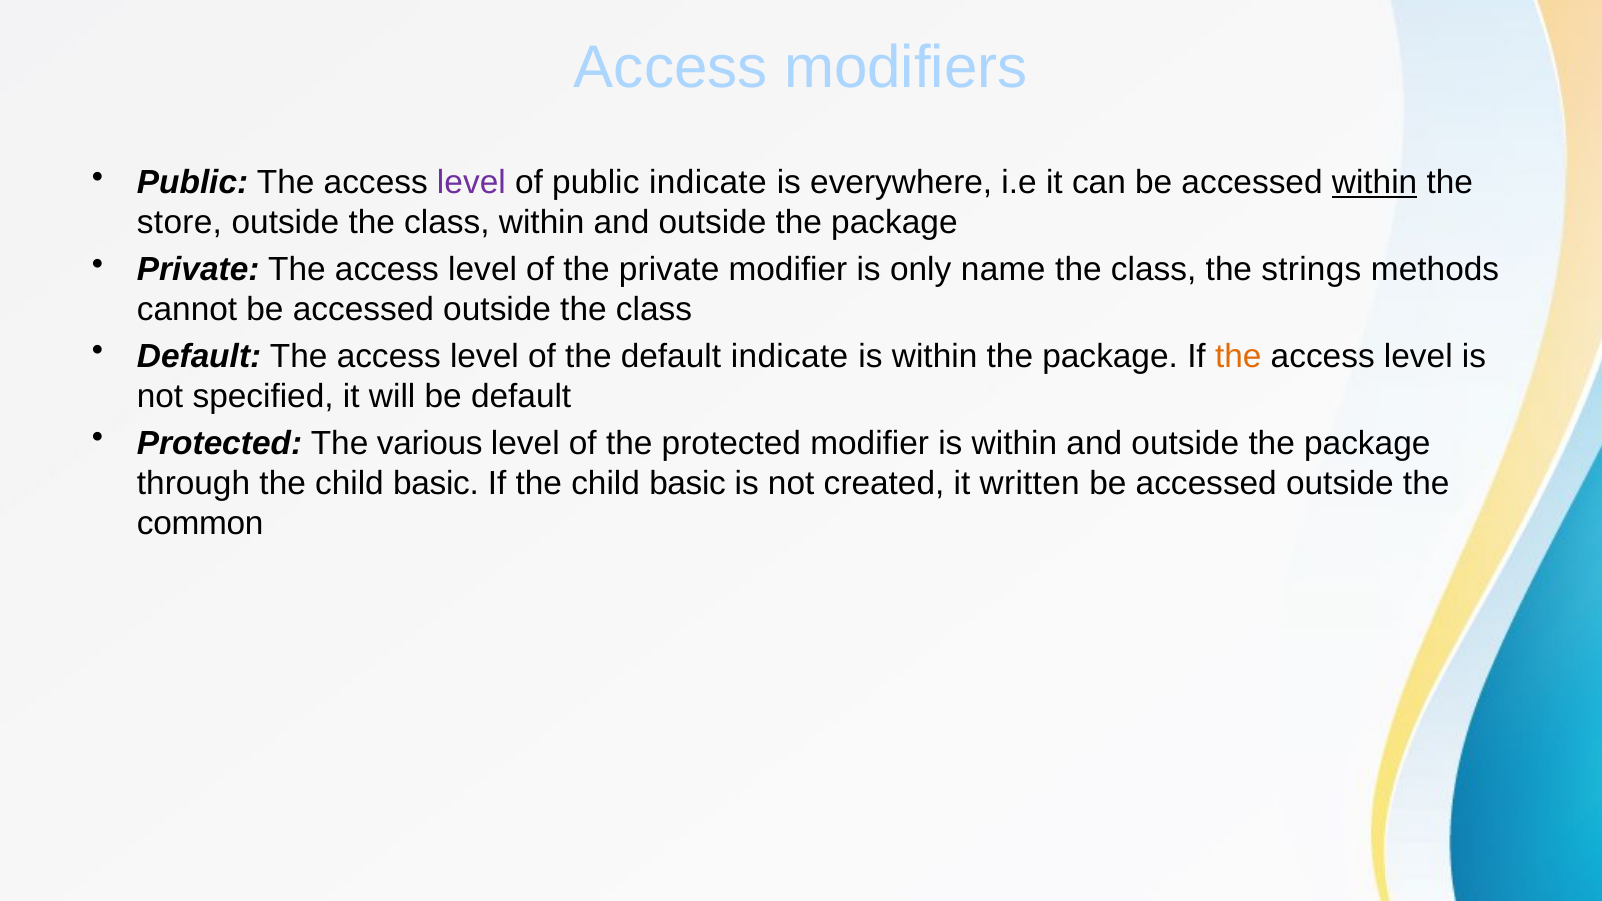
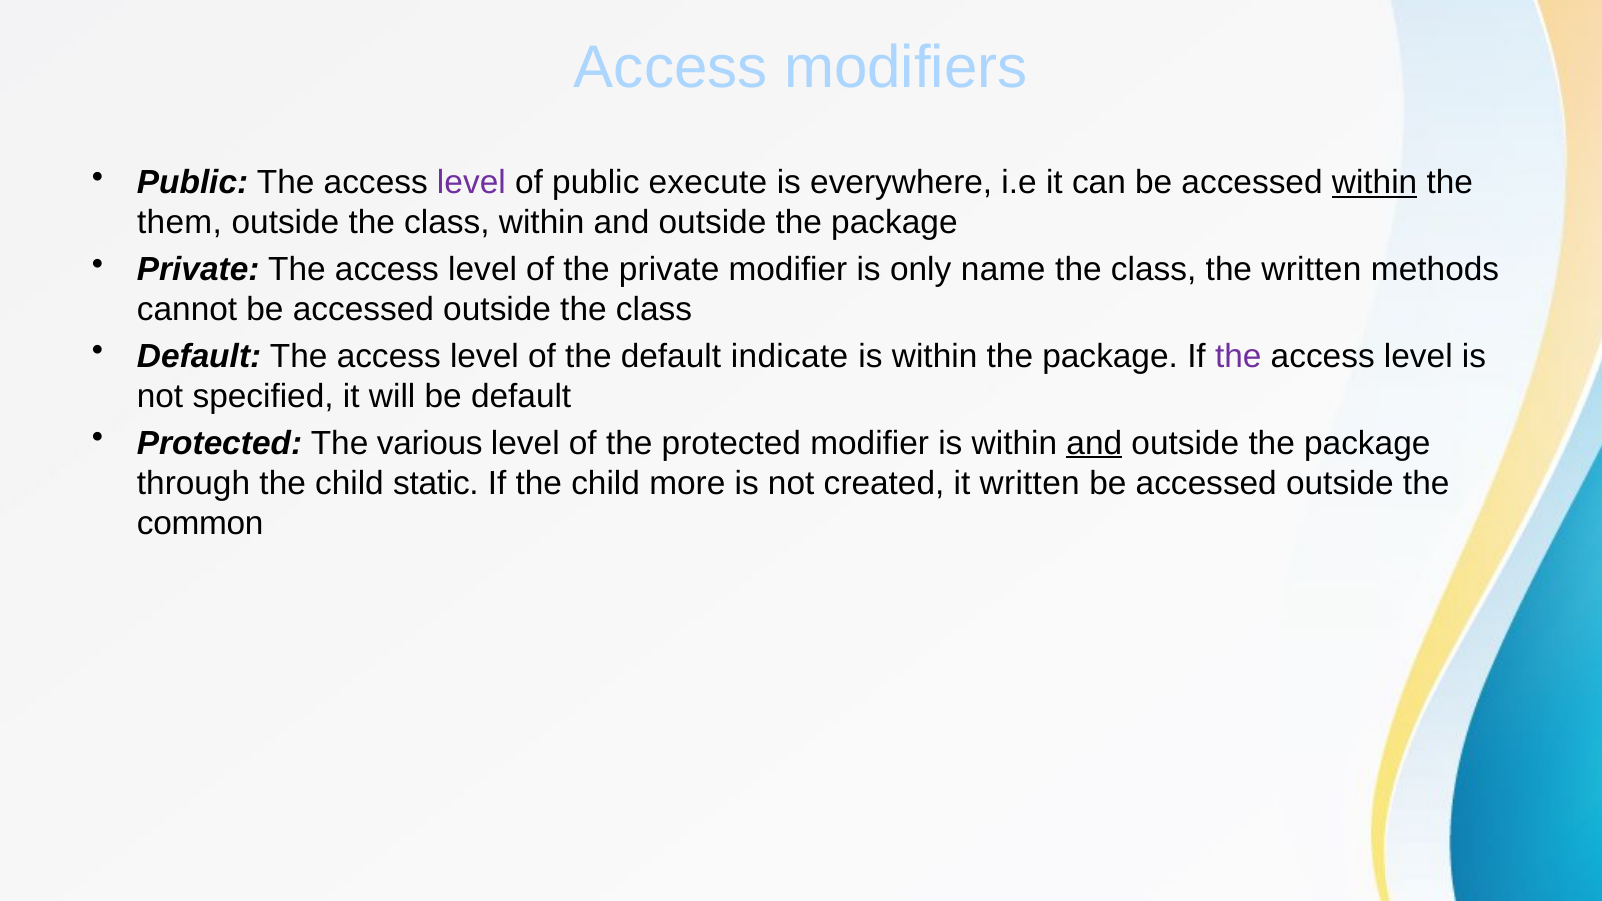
public indicate: indicate -> execute (708, 183)
store: store -> them (179, 223)
the strings: strings -> written (1311, 269)
the colour: orange -> purple (1238, 356)
and underline: none -> present (1094, 443)
through the child basic: basic -> static (436, 483)
If the child basic: basic -> more (687, 483)
